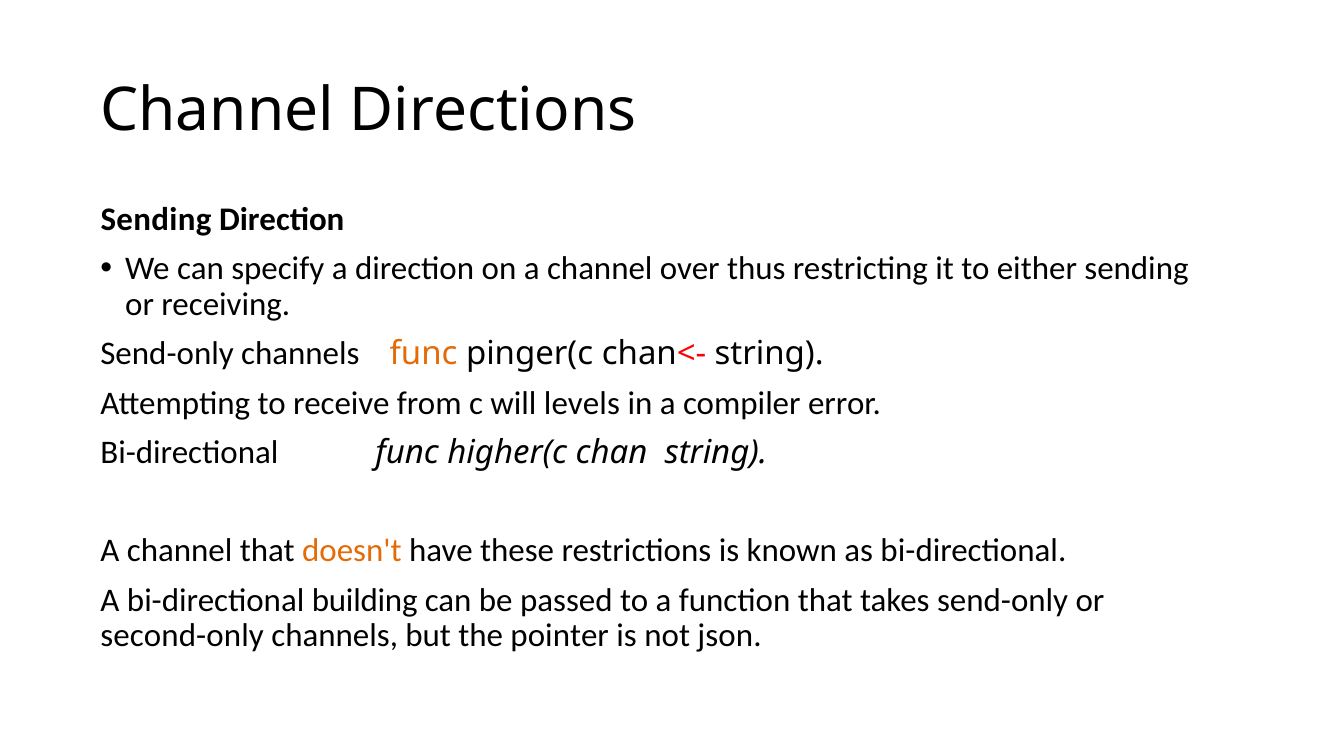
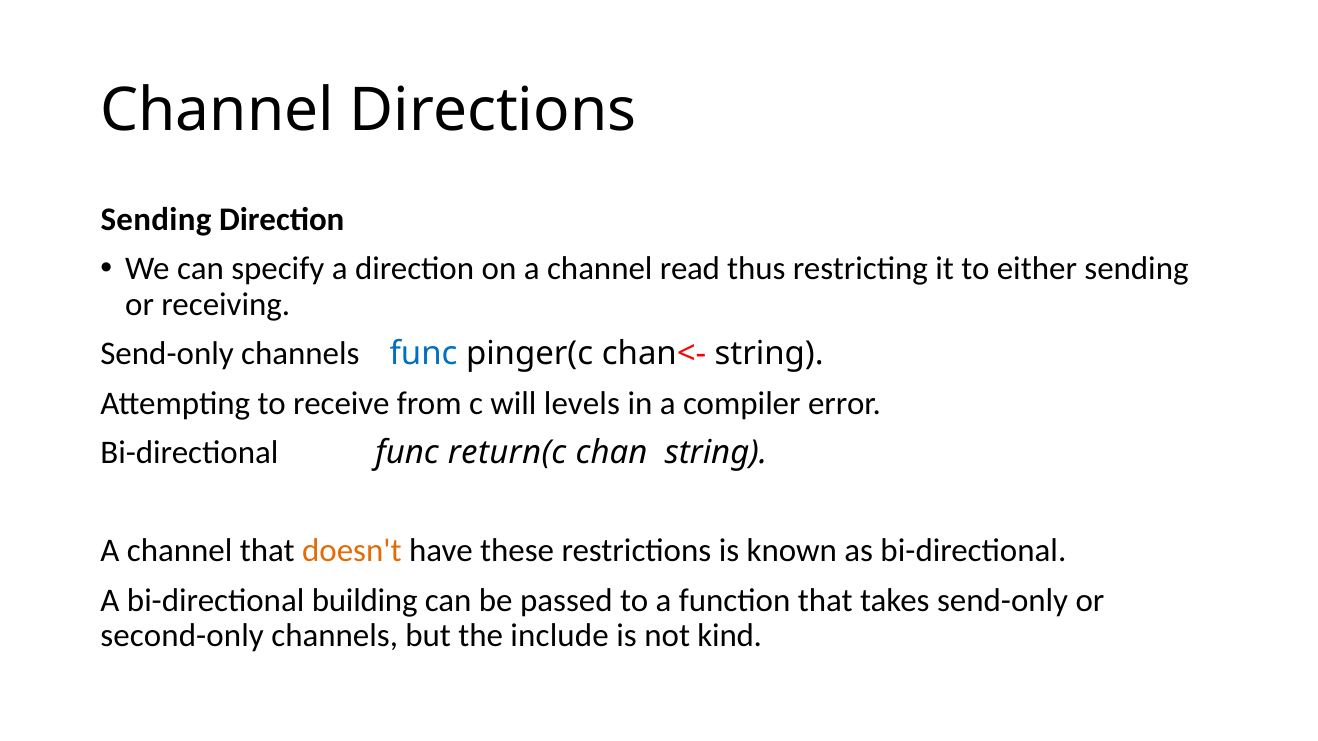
over: over -> read (690, 269)
func colour: orange -> blue (424, 354)
higher(c: higher(c -> return(c (507, 453)
pointer: pointer -> include (560, 636)
json: json -> kind (730, 636)
